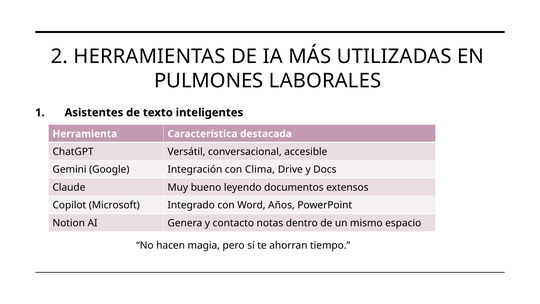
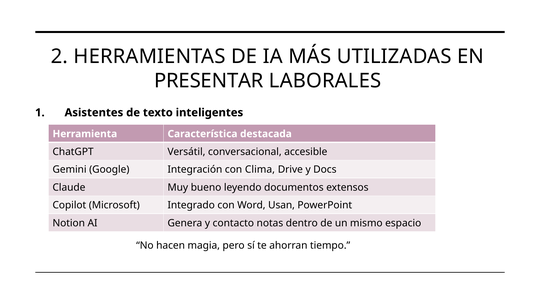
PULMONES: PULMONES -> PRESENTAR (209, 81)
Años: Años -> Usan (282, 205)
